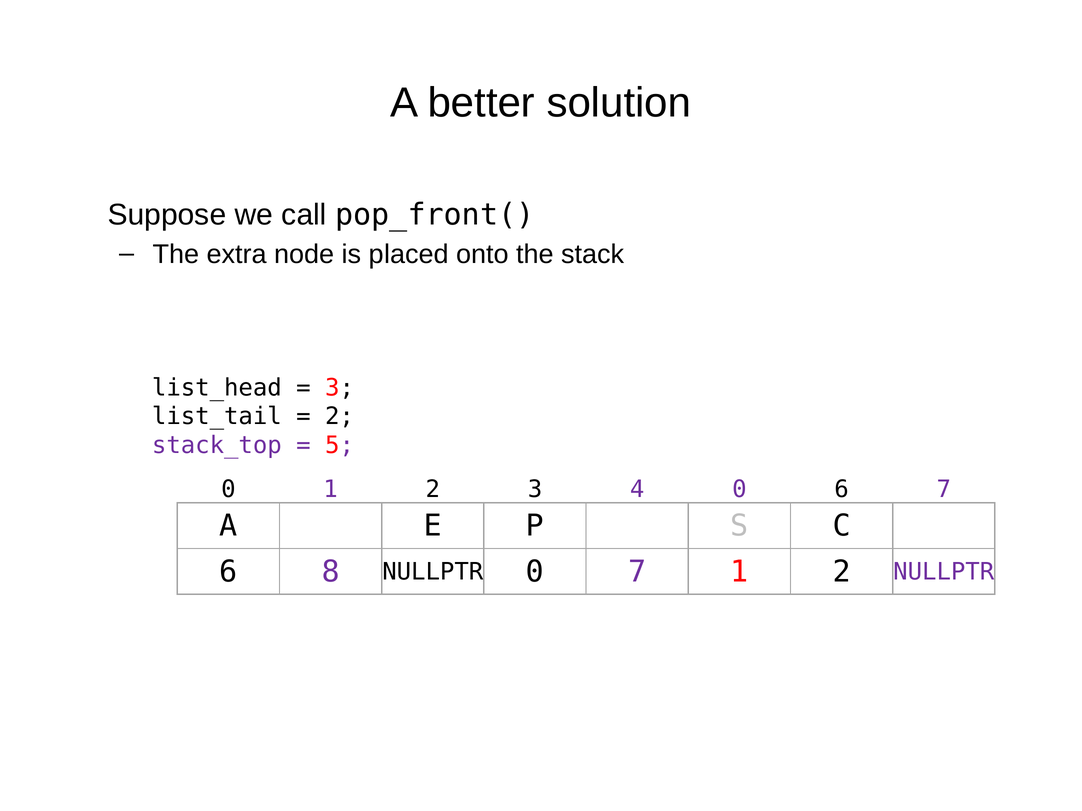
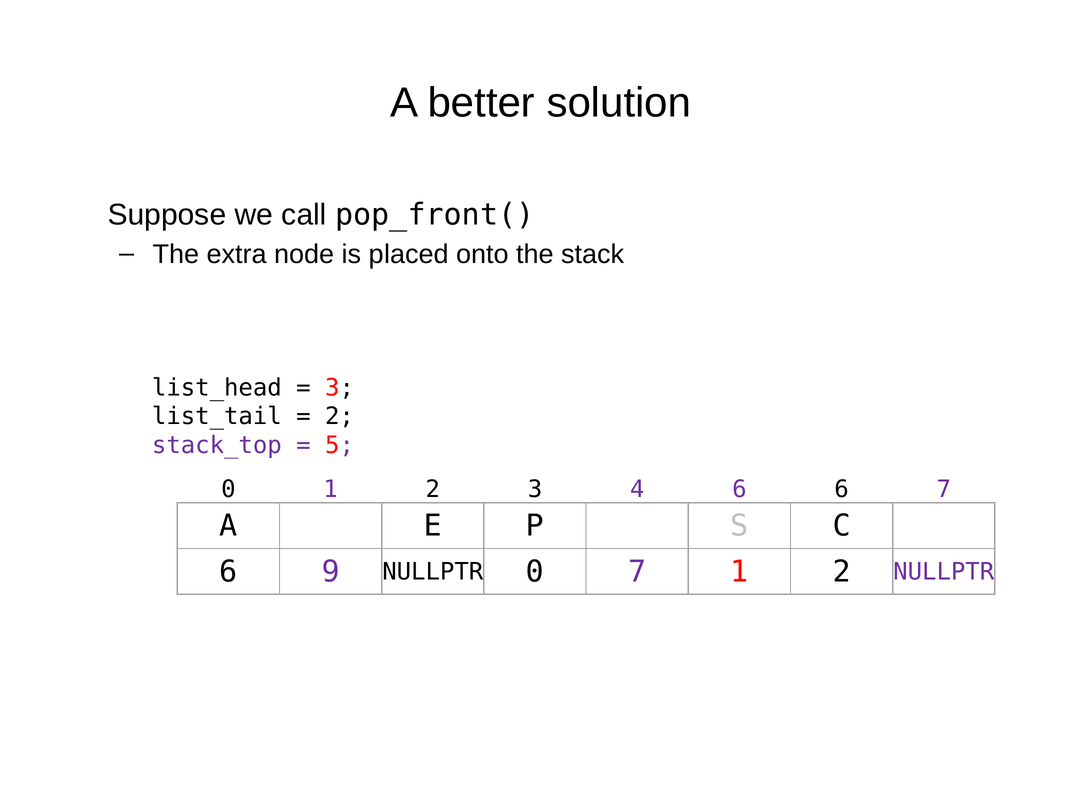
4 0: 0 -> 6 (739, 489)
8: 8 -> 9 (331, 572)
